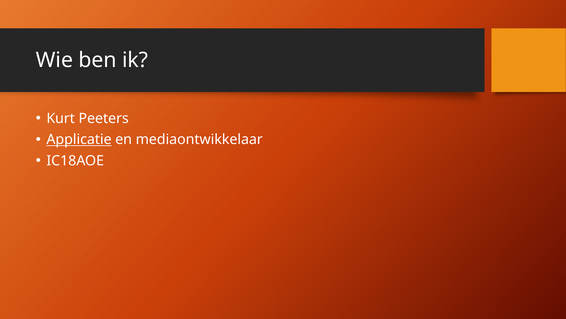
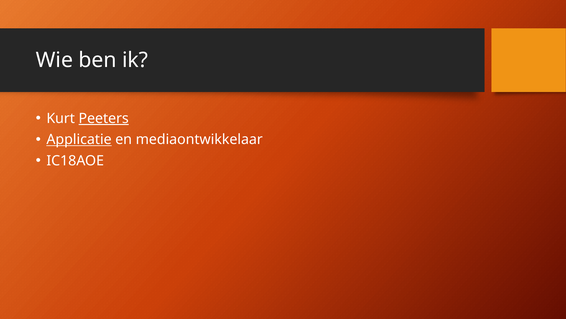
Peeters underline: none -> present (104, 118)
